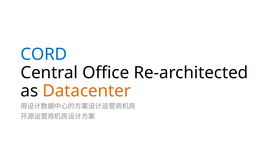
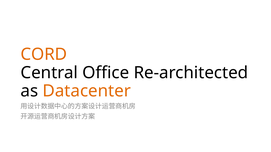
CORD colour: blue -> orange (44, 55)
